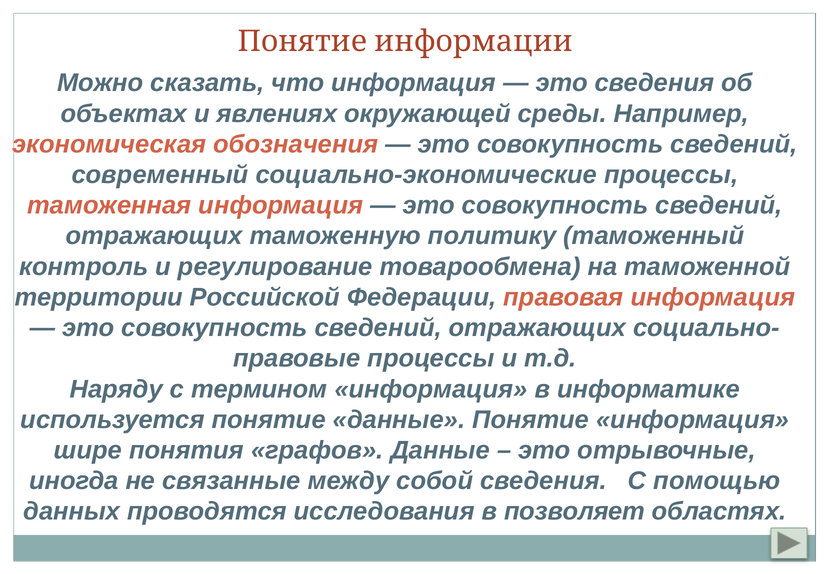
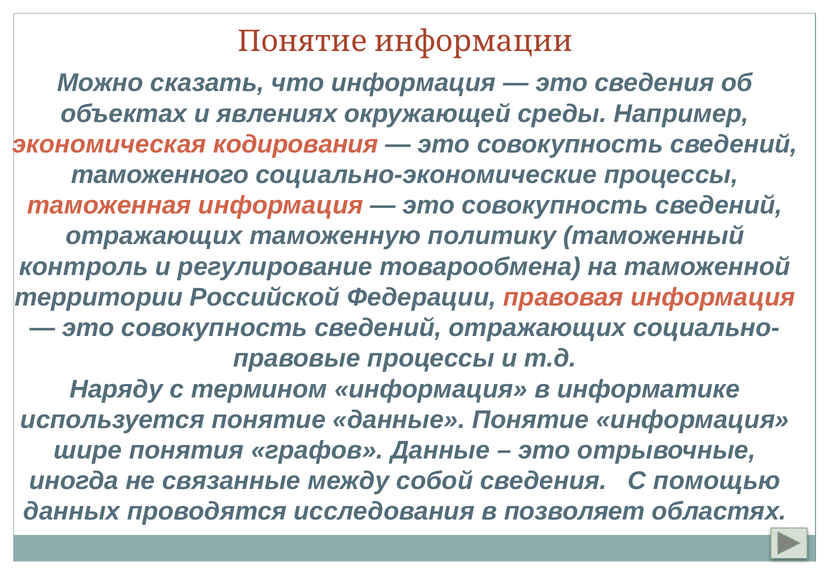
обозначения: обозначения -> кодирования (296, 144)
современный: современный -> таможенного (160, 175)
